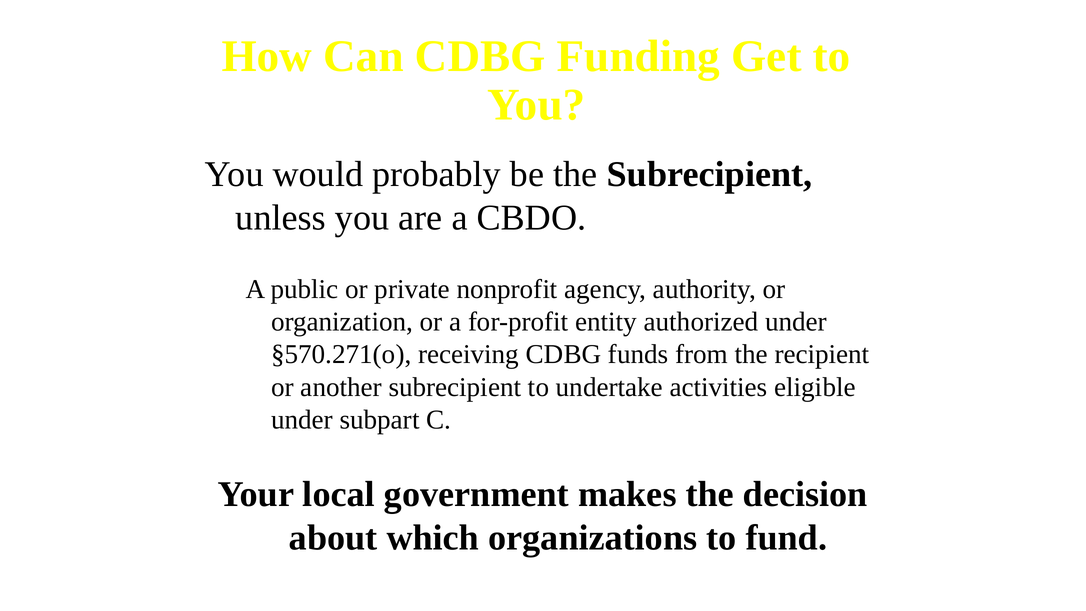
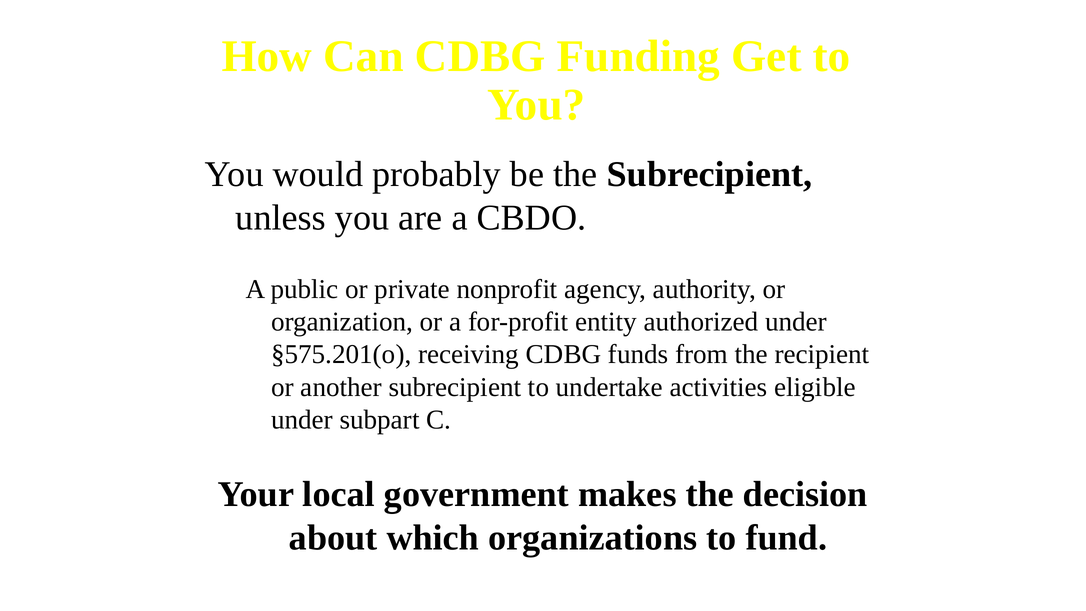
§570.271(o: §570.271(o -> §575.201(o (341, 354)
